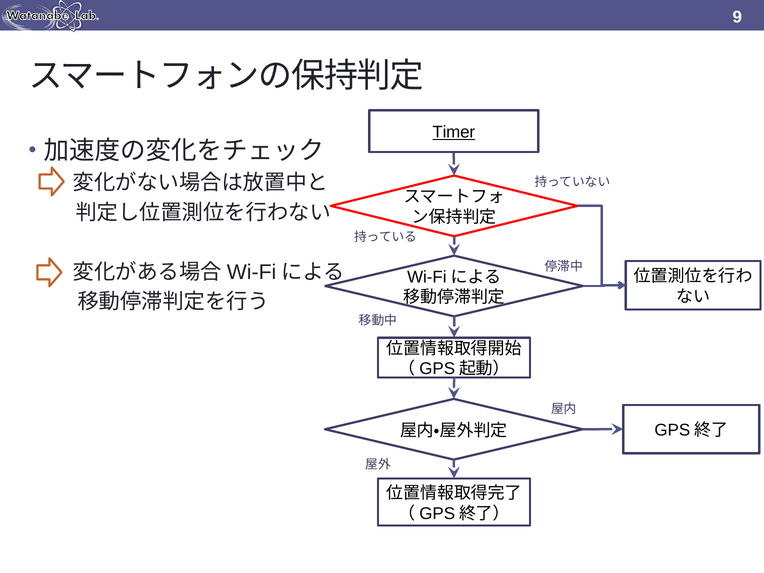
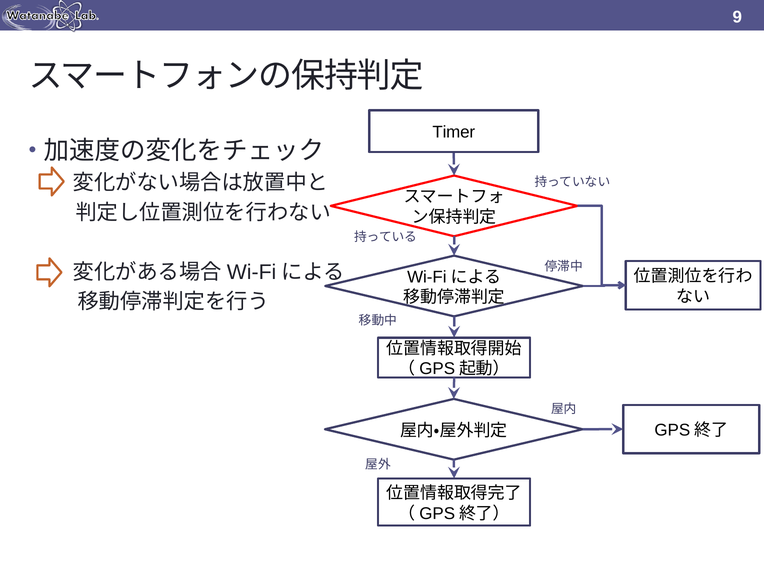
Timer underline: present -> none (454, 132)
